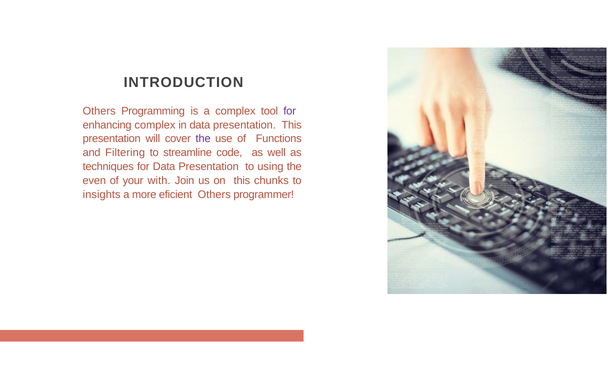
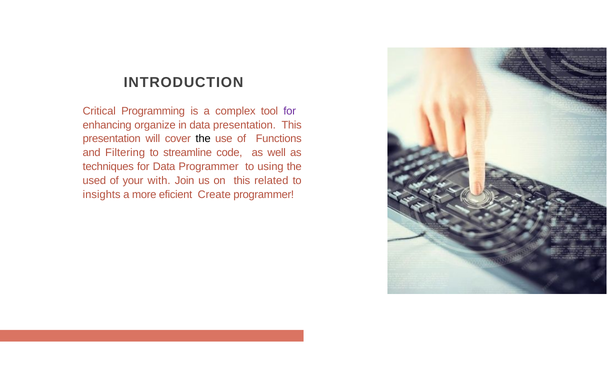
Others: Others -> Critical (99, 111)
enhancing complex: complex -> organize (155, 125)
the colour: purple -> black (203, 139)
for Data Presentation: Presentation -> Programmer (209, 167)
even: even -> used (94, 181)
chunks: chunks -> related (271, 181)
eficient Others: Others -> Create (214, 194)
